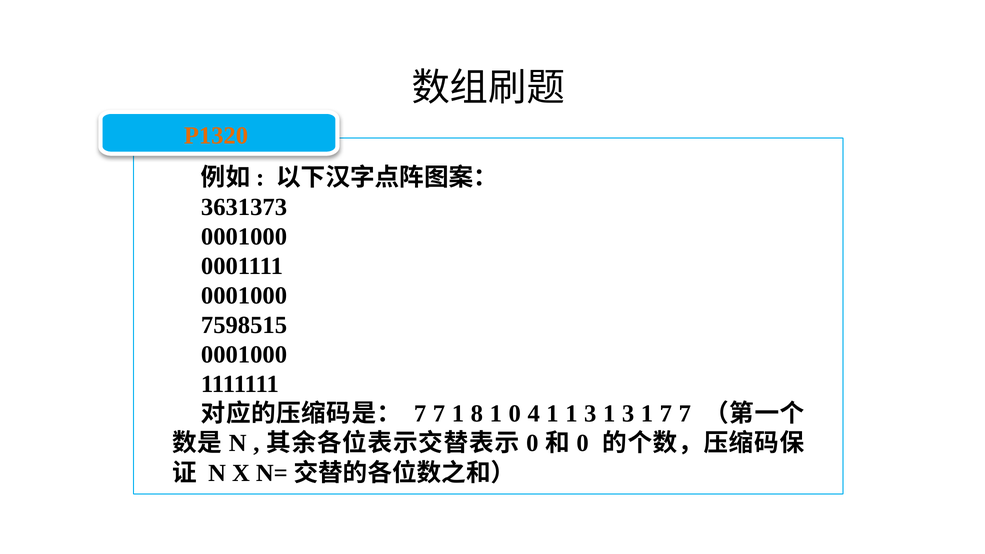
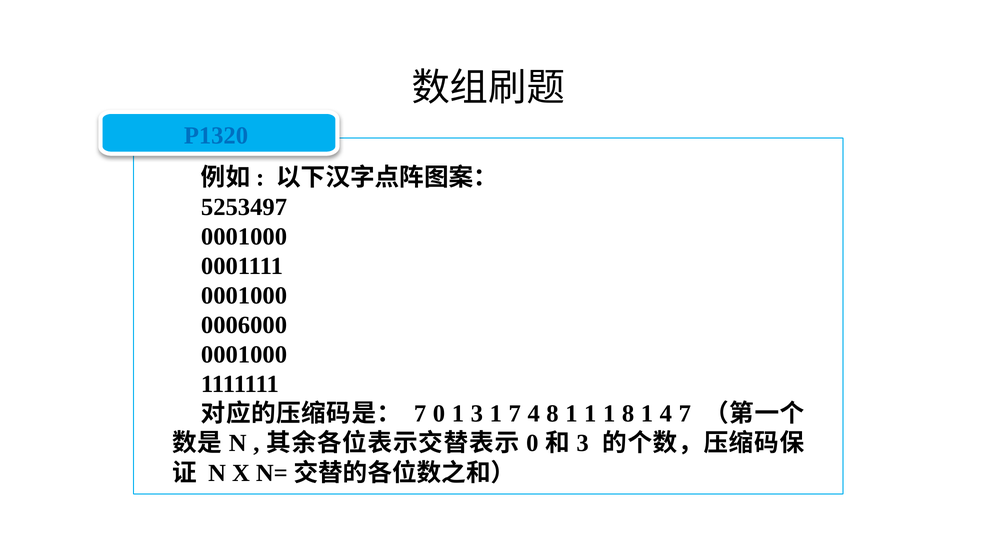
P1320 colour: orange -> blue (216, 135)
3631373: 3631373 -> 5253497 (244, 207)
7598515: 7598515 -> 0006000 (244, 325)
7: 7 -> 0 (439, 414)
1 8: 8 -> 3 (477, 414)
1 0: 0 -> 7 (515, 414)
4 1: 1 -> 8 (552, 414)
3: 3 -> 1 (590, 414)
3: 3 -> 8 (628, 414)
1 7: 7 -> 4 (666, 414)
0: 0 -> 3 (583, 443)
